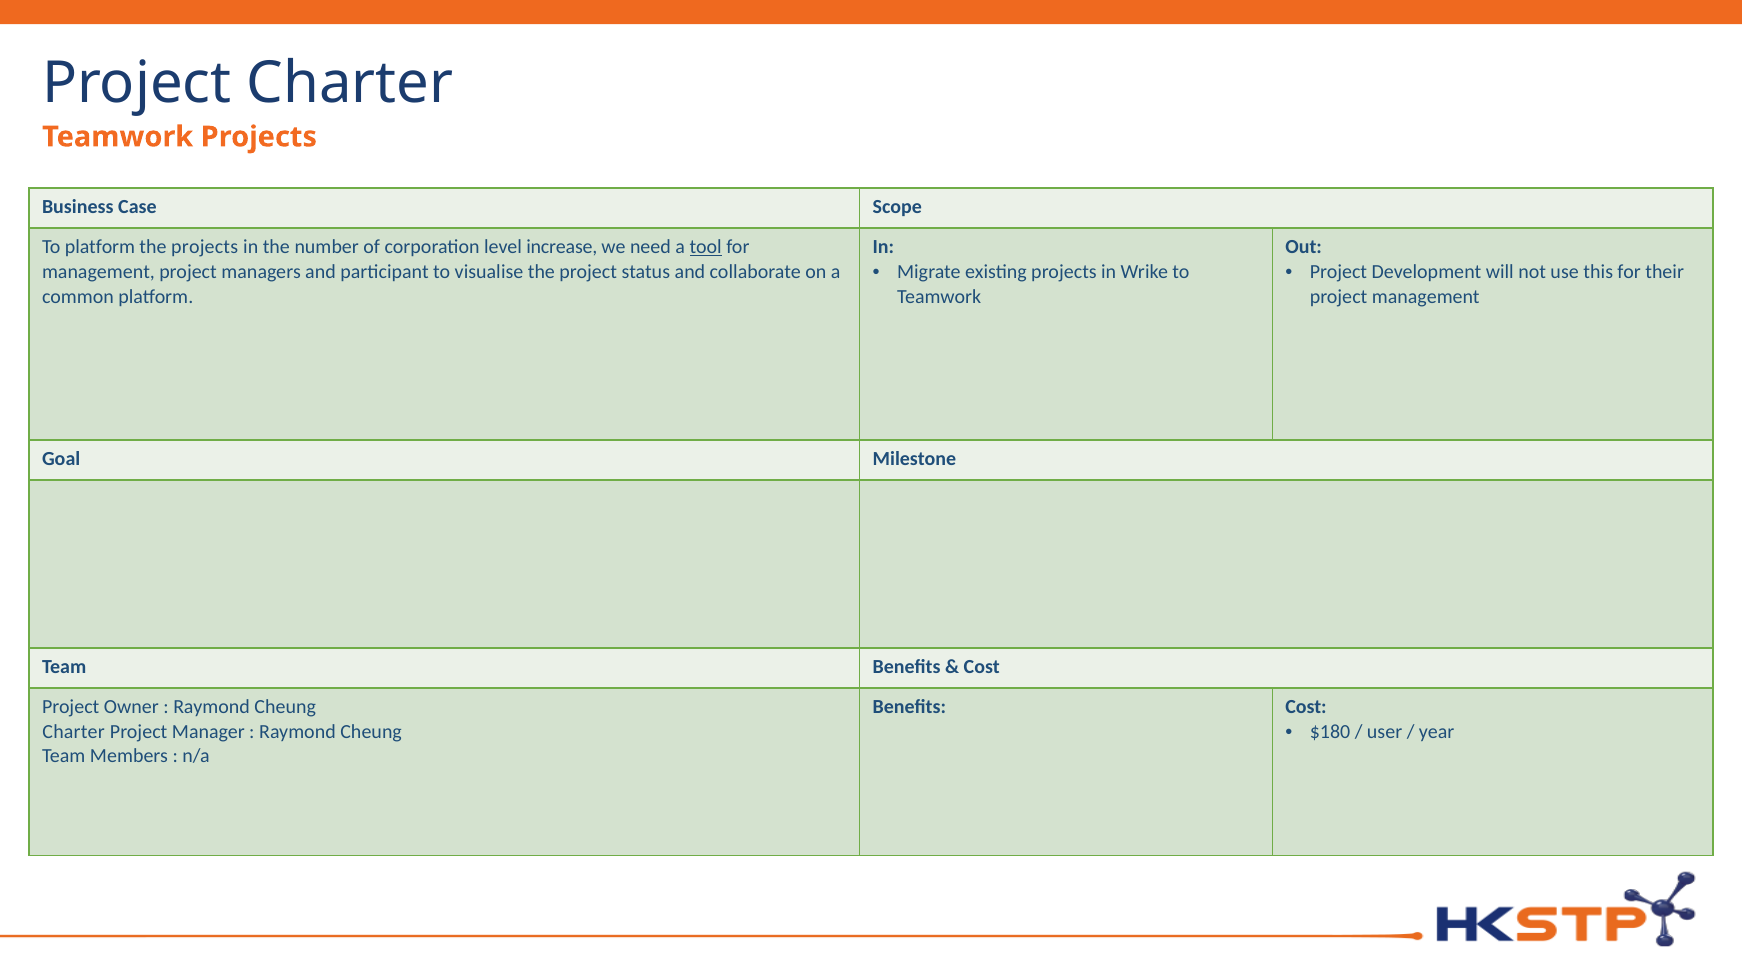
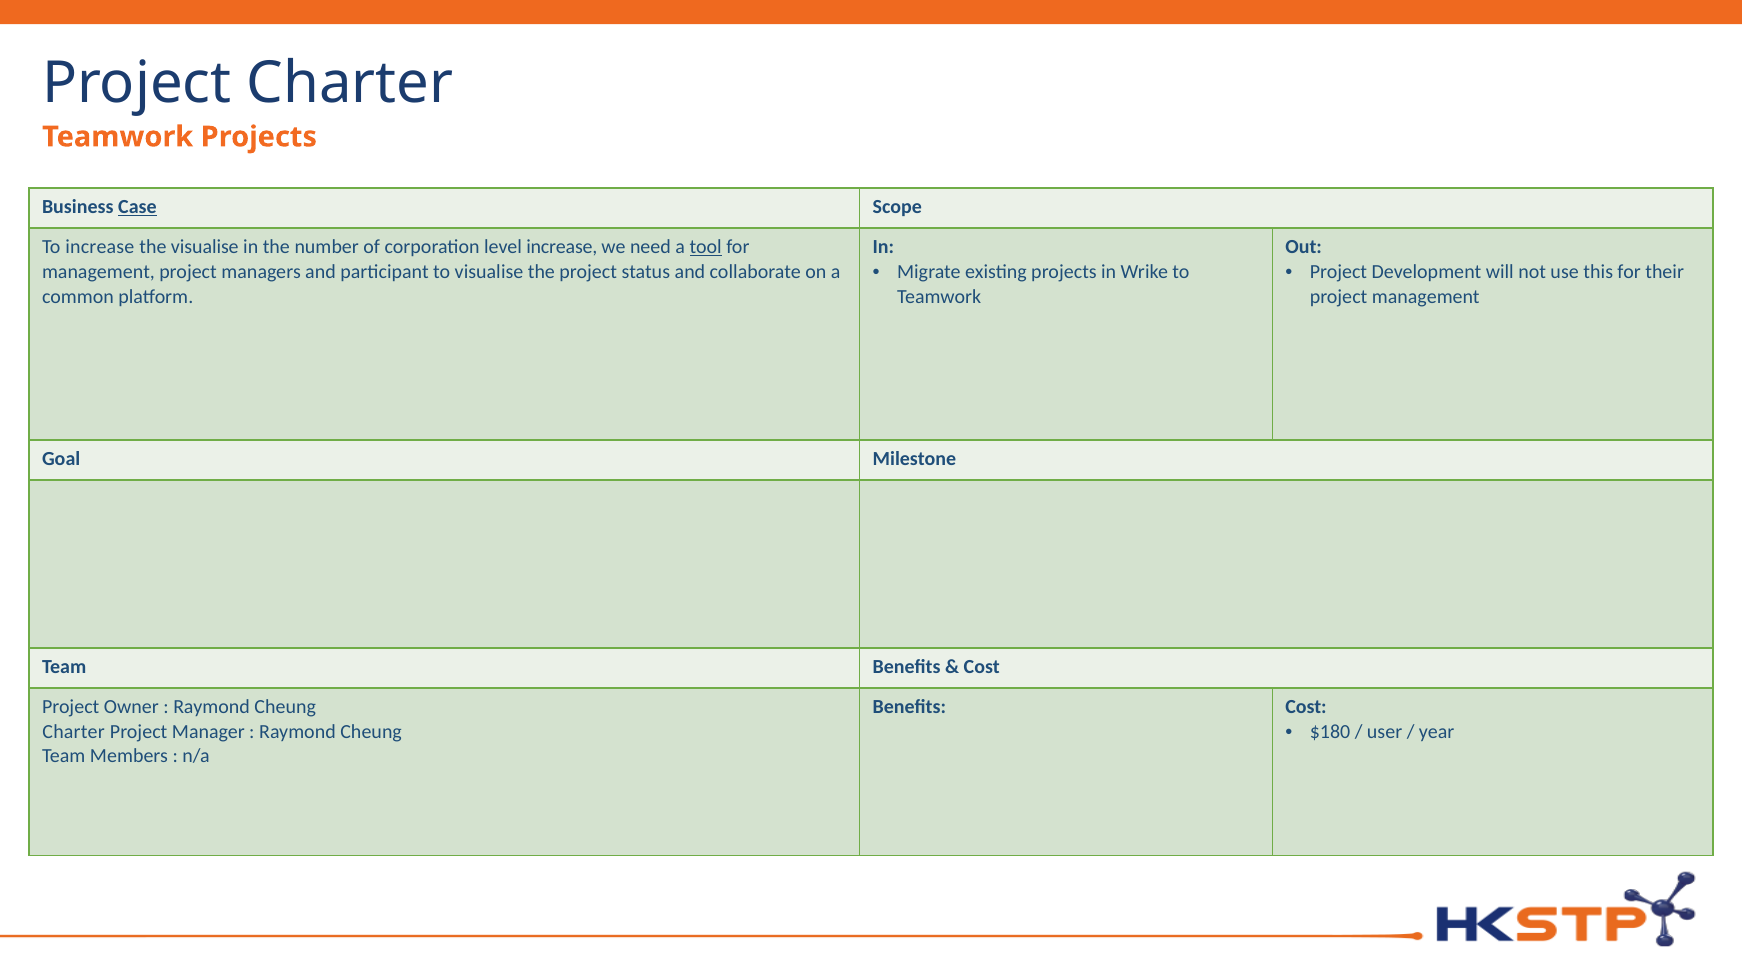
Case underline: none -> present (137, 207)
To platform: platform -> increase (100, 247)
the projects: projects -> visualise (205, 247)
